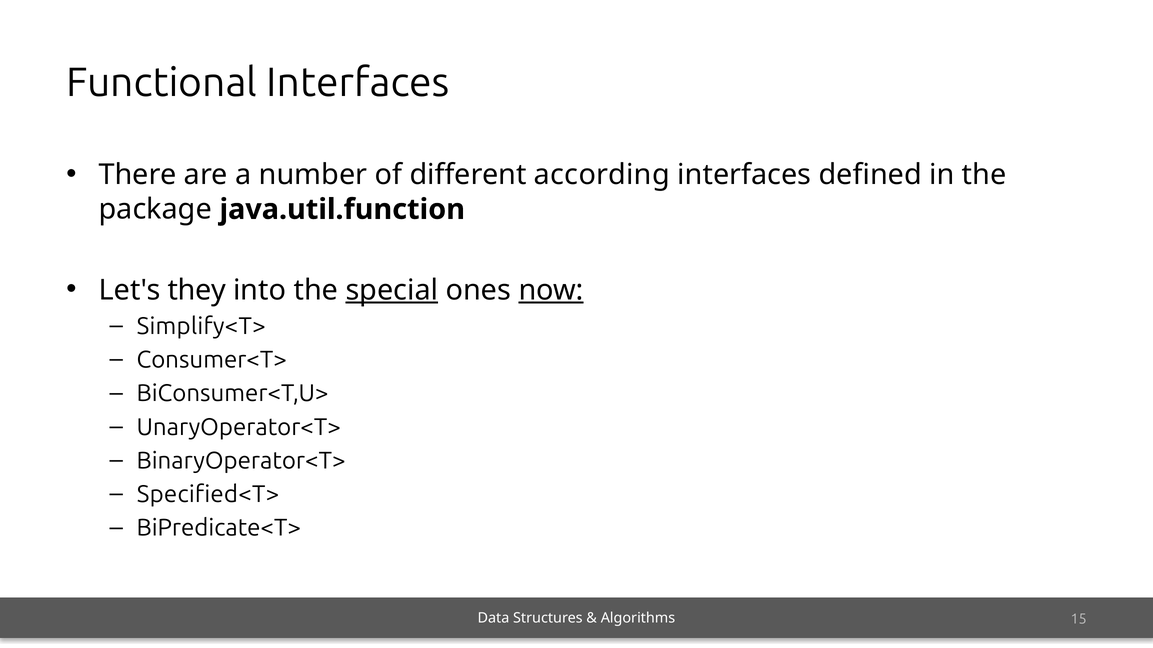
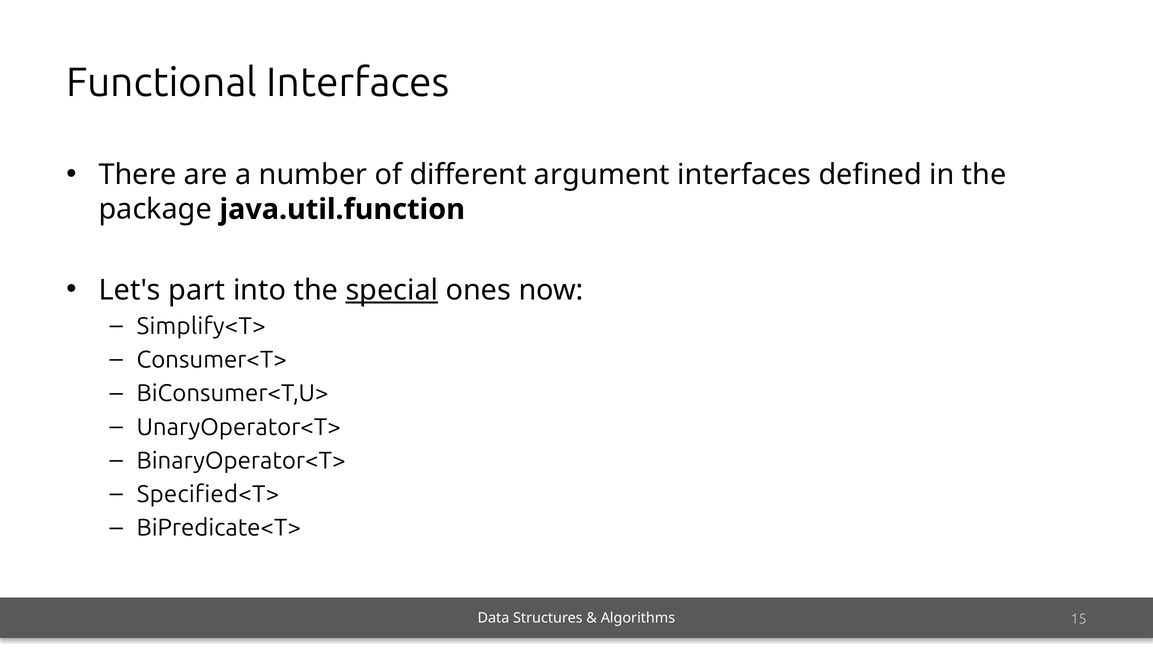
according: according -> argument (602, 175)
they: they -> part (197, 290)
now underline: present -> none (551, 290)
